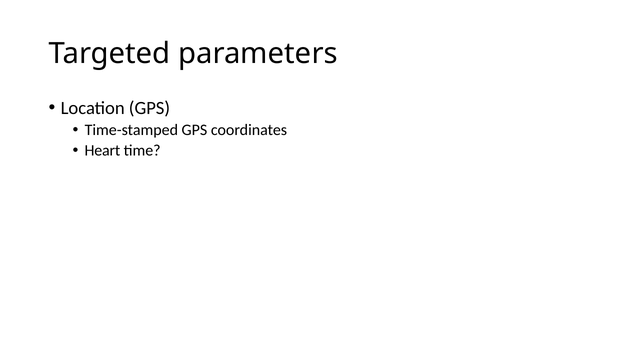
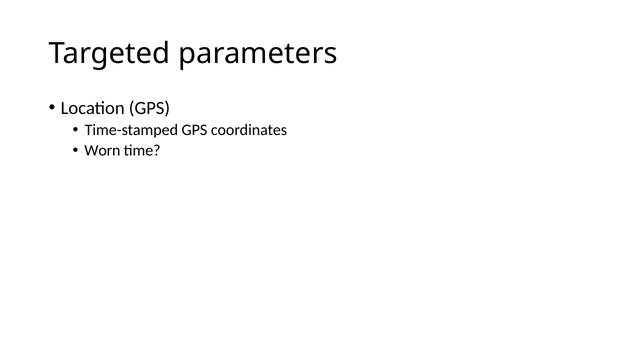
Heart: Heart -> Worn (102, 151)
